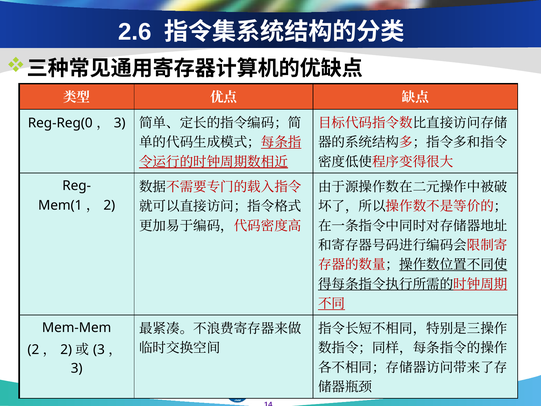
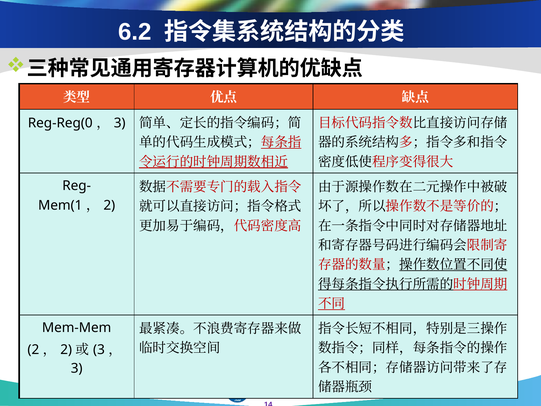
2.6: 2.6 -> 6.2 (135, 32)
